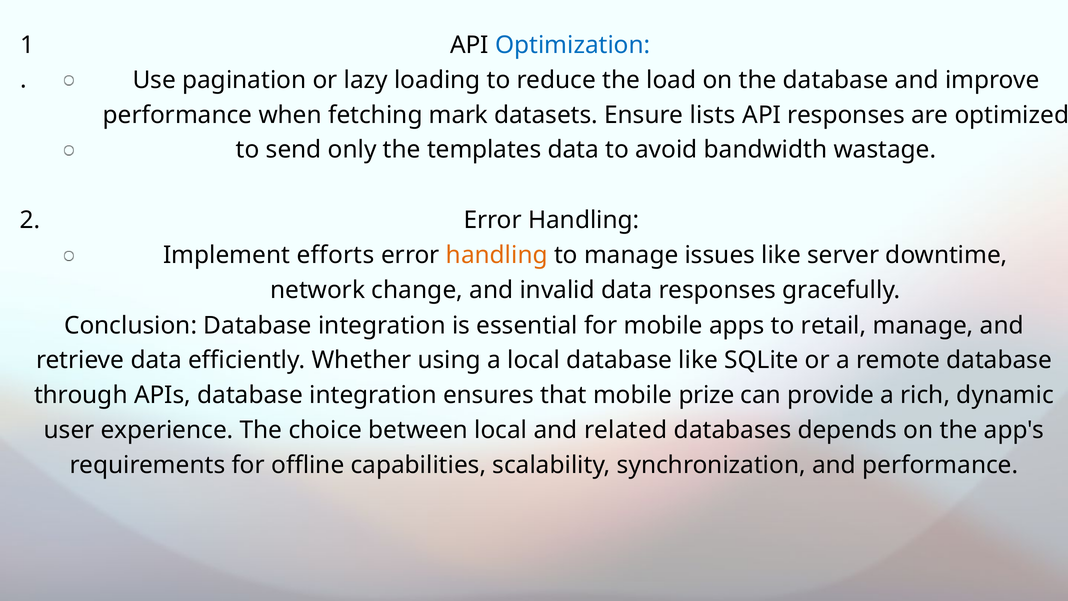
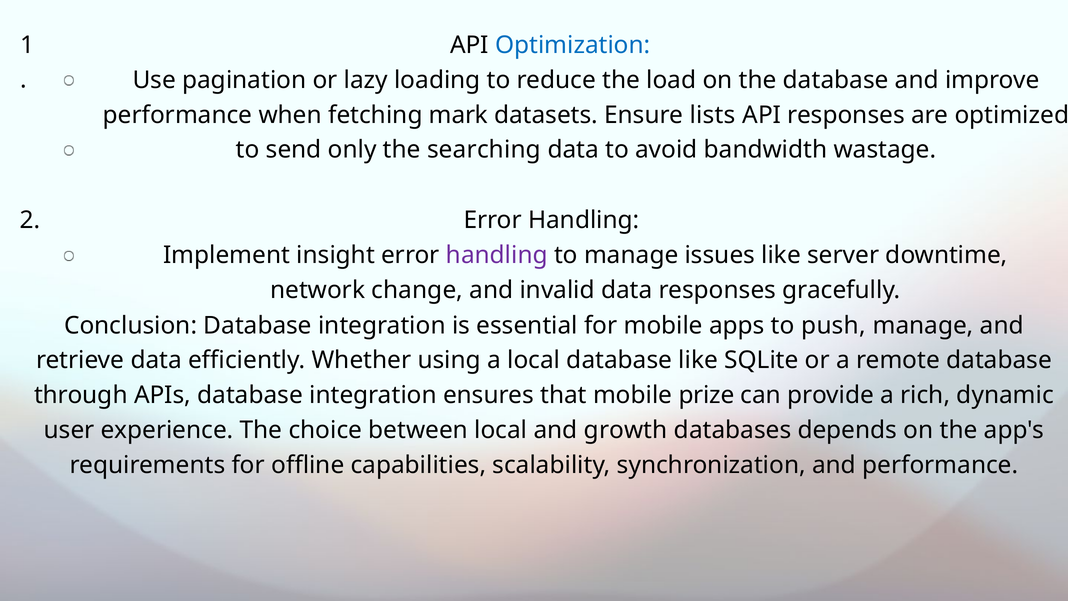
templates: templates -> searching (484, 150)
efforts: efforts -> insight (336, 255)
handling colour: orange -> purple (497, 255)
retail: retail -> push (833, 325)
related: related -> growth (626, 430)
